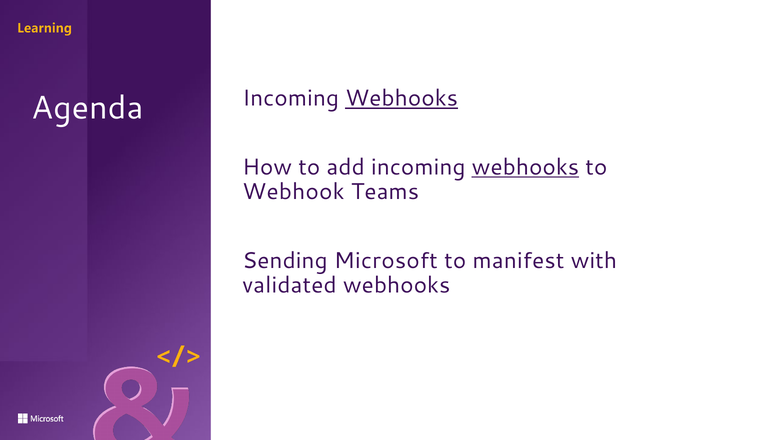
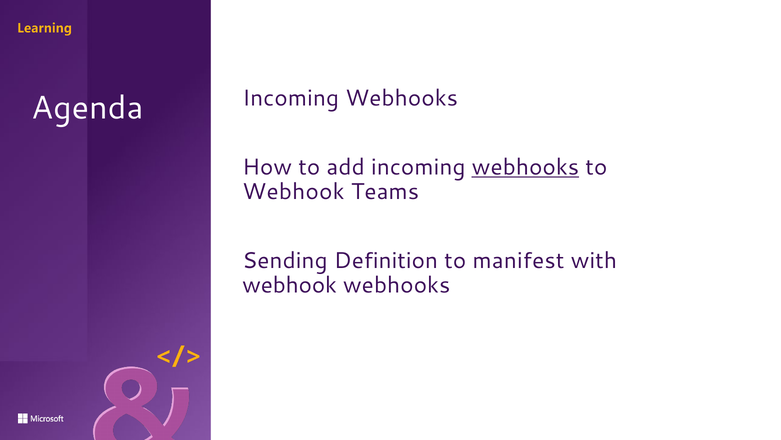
Webhooks underline: present -> none (402, 98)
Microsoft: Microsoft -> Definition (386, 260)
validated: validated -> webhook (290, 285)
